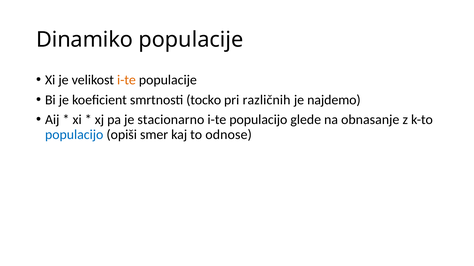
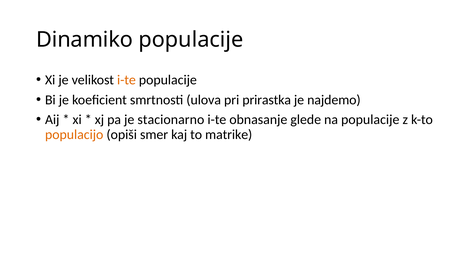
tocko: tocko -> ulova (204, 100)
različnih: različnih -> prirastka (267, 100)
i-te populacijo: populacijo -> obnasanje (258, 120)
na obnasanje: obnasanje -> populacije (370, 120)
populacijo colour: blue -> orange (74, 135)
odnose: odnose -> matrike (229, 135)
